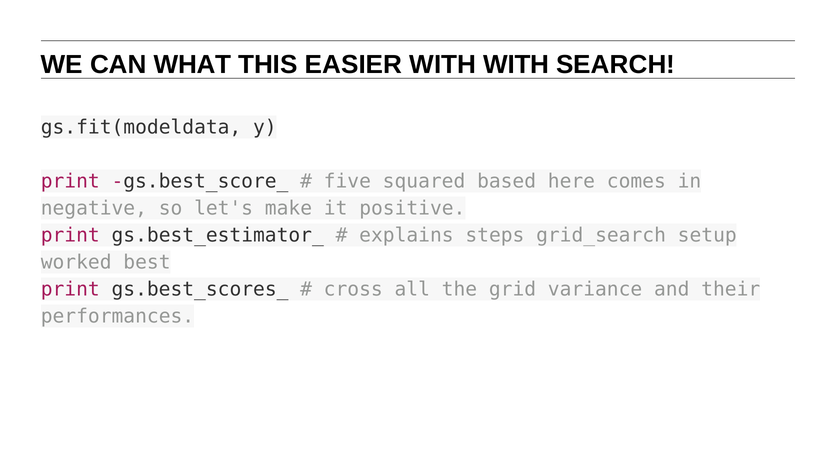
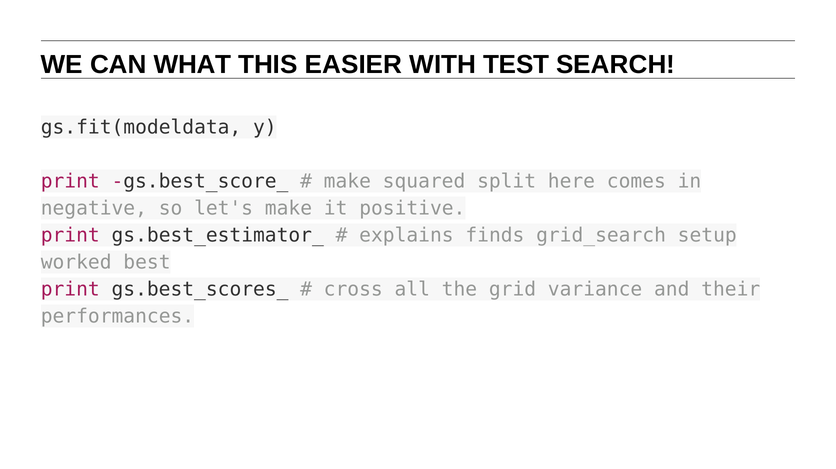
WITH WITH: WITH -> TEST (516, 65)
five: five -> make (347, 181)
based: based -> split (507, 181)
steps: steps -> finds (495, 235)
